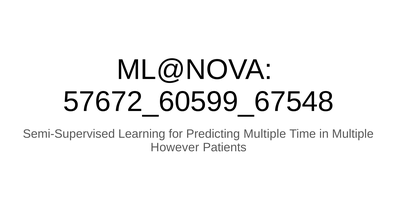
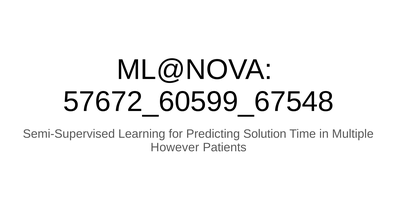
Predicting Multiple: Multiple -> Solution (265, 134)
